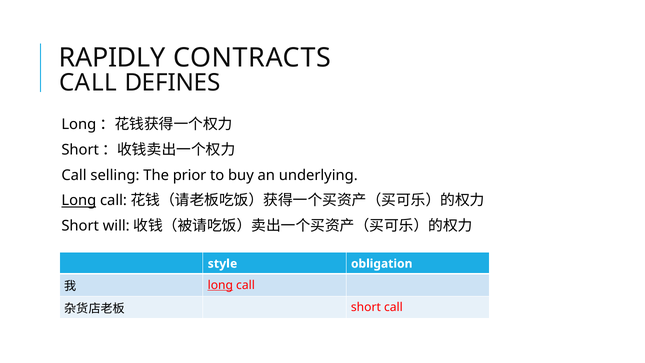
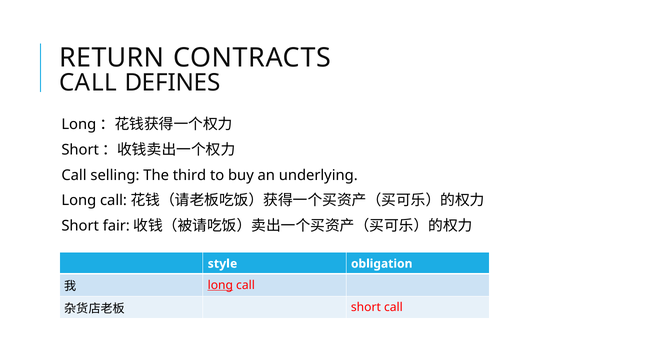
RAPIDLY: RAPIDLY -> RETURN (112, 58)
prior: prior -> third (189, 175)
Long underline: present -> none (79, 201)
will: will -> fair (116, 226)
